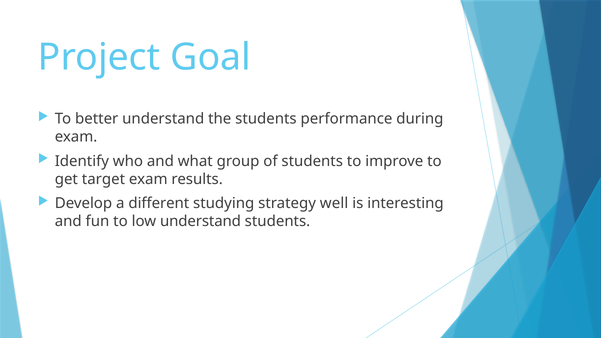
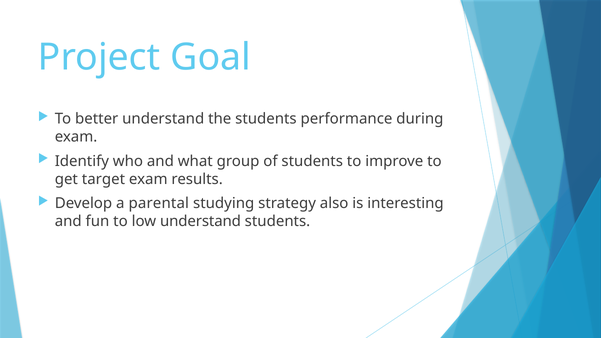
different: different -> parental (159, 203)
well: well -> also (334, 203)
